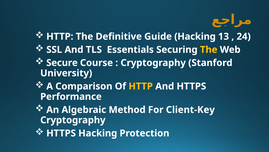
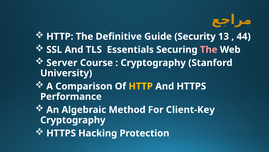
Guide Hacking: Hacking -> Security (195, 36)
24: 24 -> 44 (244, 36)
The colour: yellow -> pink (209, 49)
Secure: Secure -> Server (62, 63)
